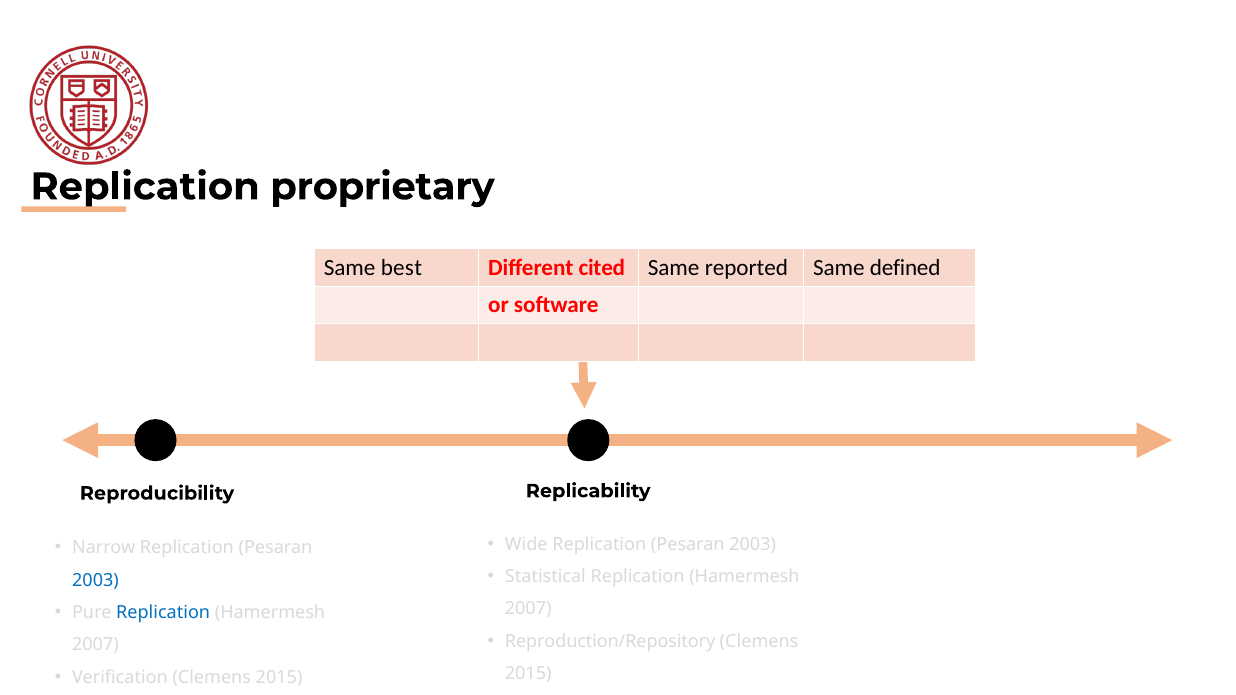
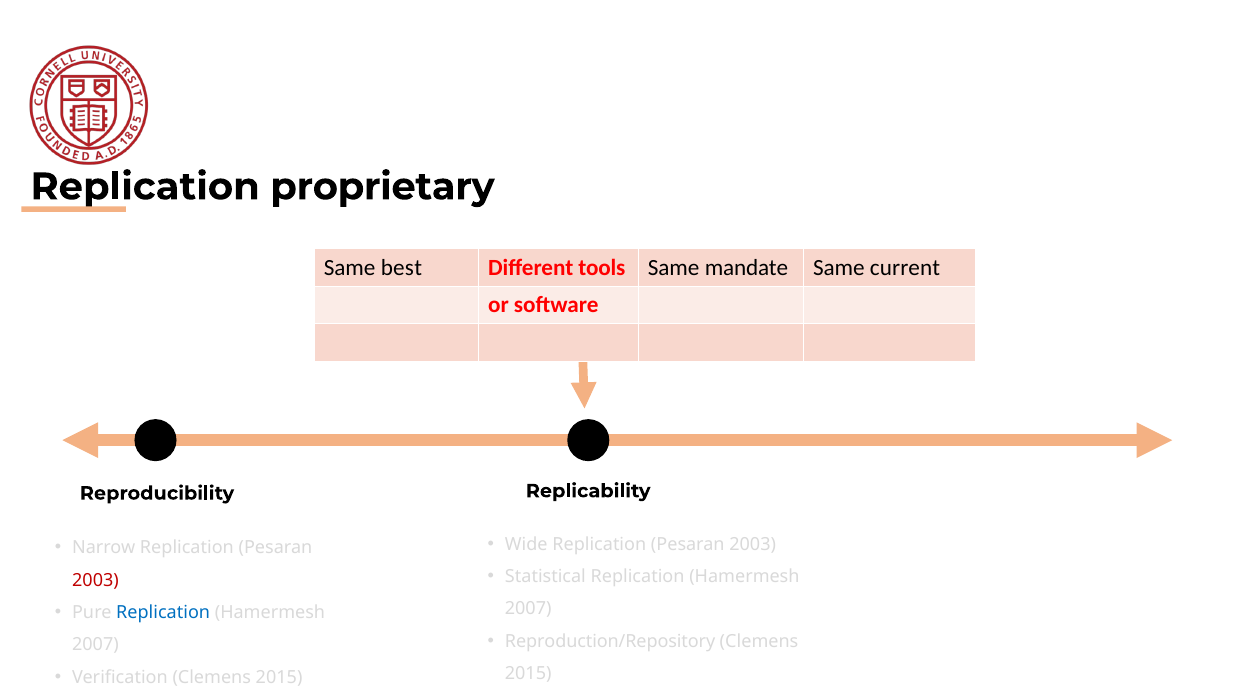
cited: cited -> tools (602, 268)
reported: reported -> mandate (746, 268)
defined: defined -> current (905, 268)
2003 colour: blue -> red (95, 580)
